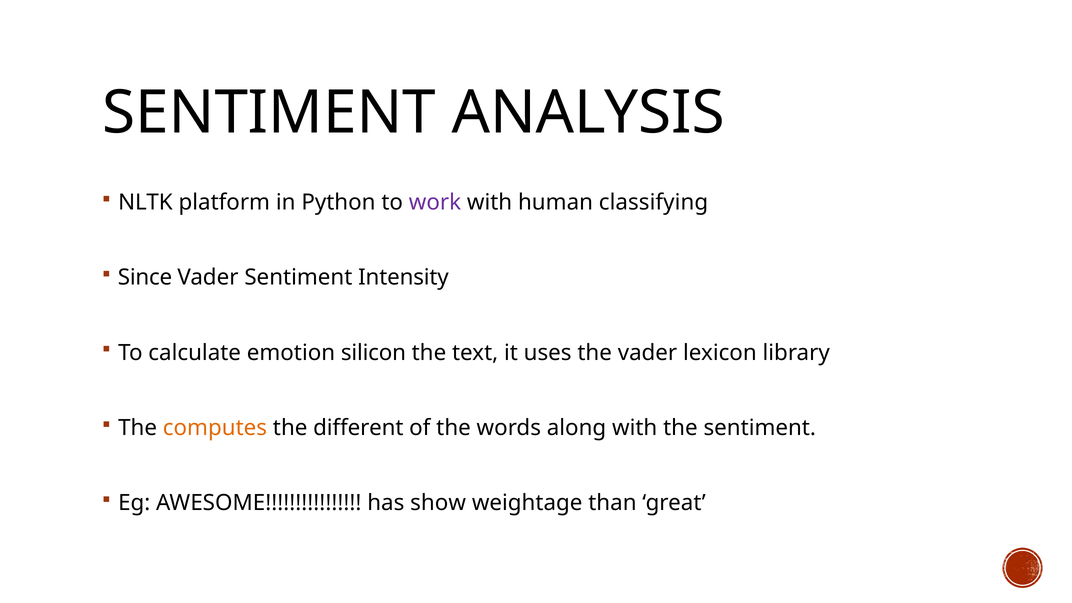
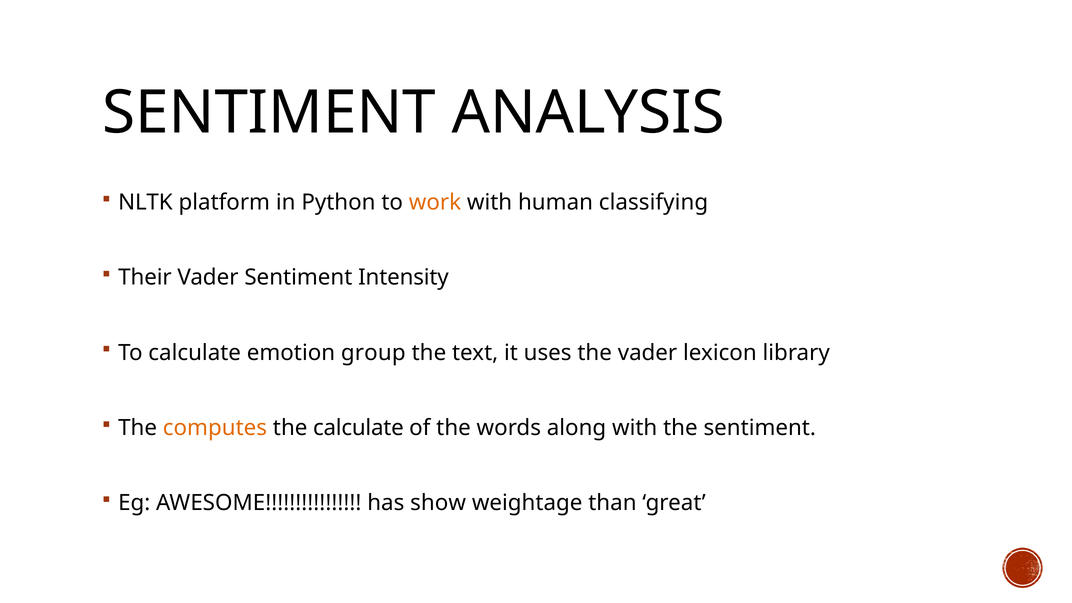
work colour: purple -> orange (435, 203)
Since: Since -> Their (145, 278)
silicon: silicon -> group (373, 353)
the different: different -> calculate (358, 428)
